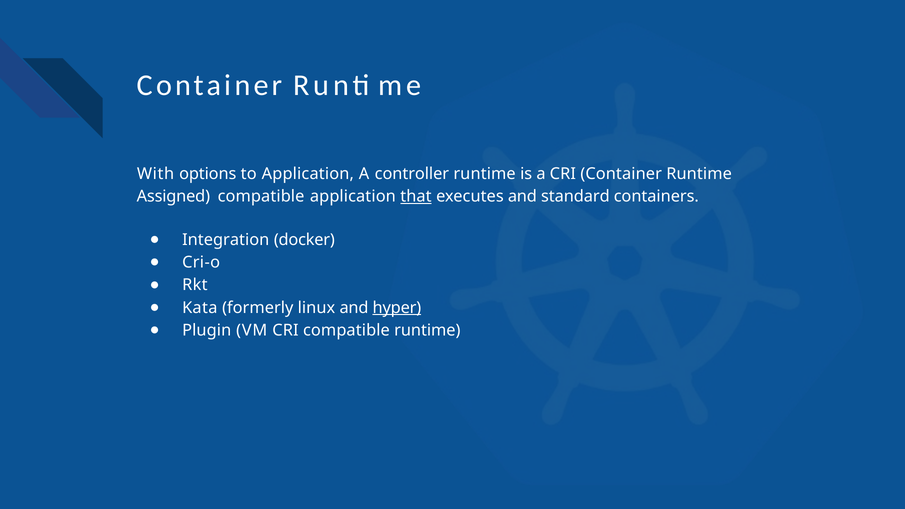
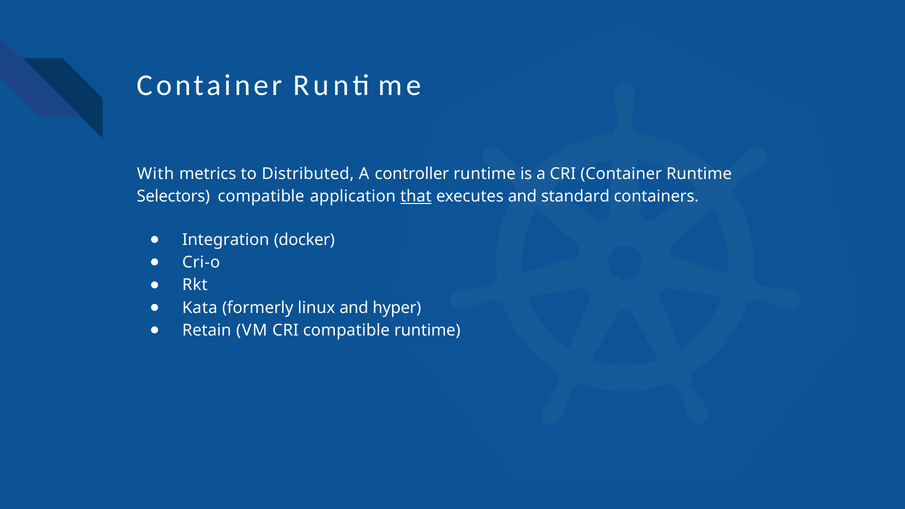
options: options -> metrics (208, 174)
to Application: Application -> Distributed (308, 174)
Assigned: Assigned -> Selectors (173, 196)
hyper underline: present -> none (397, 308)
Plugin: Plugin -> Retain (207, 330)
